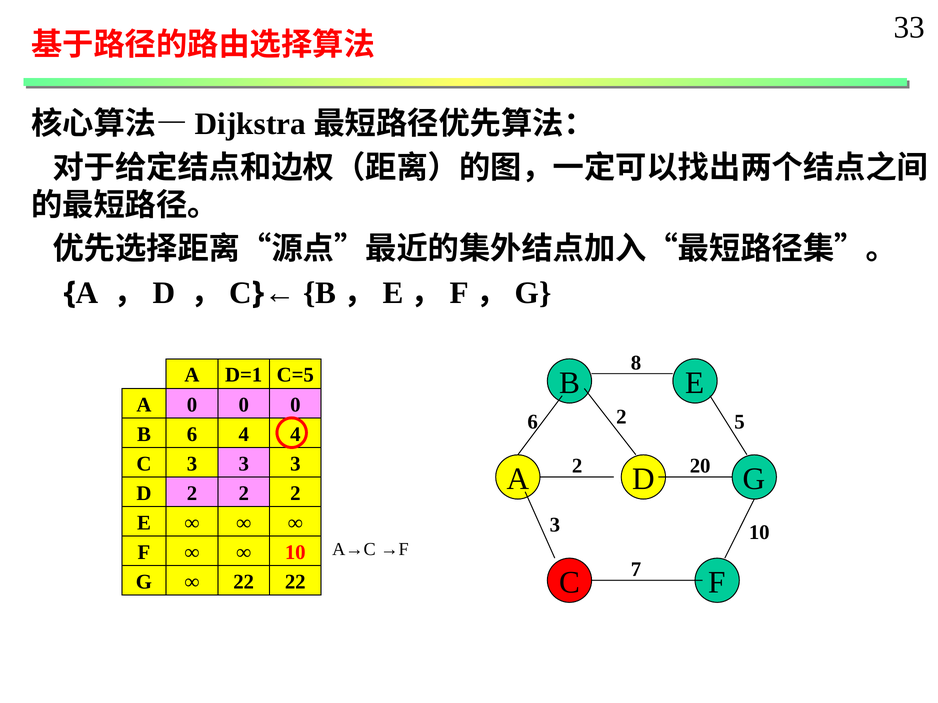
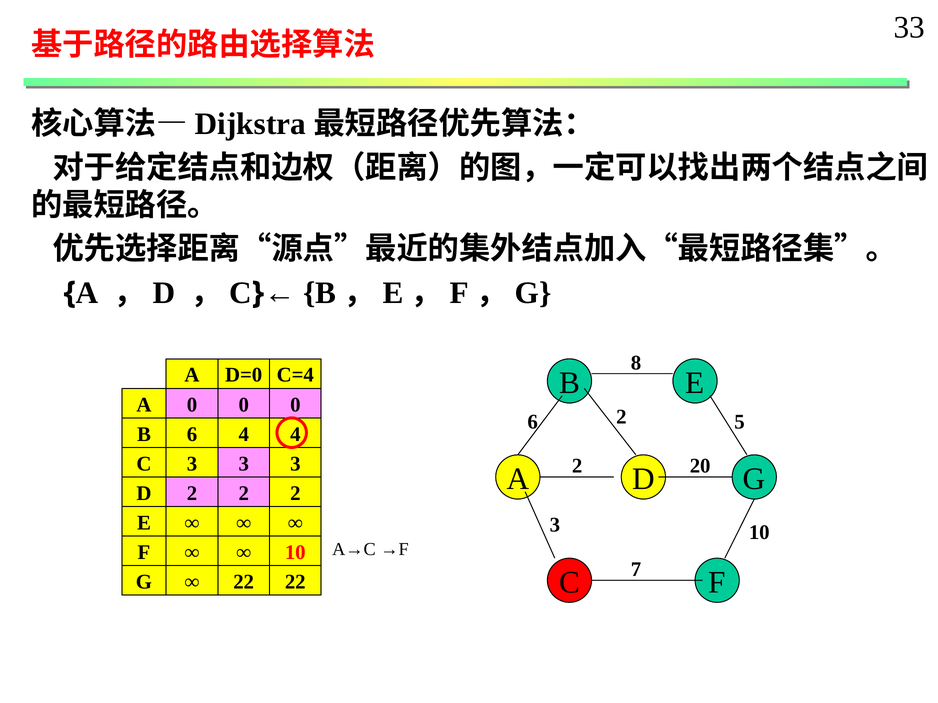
D=1: D=1 -> D=0 (244, 375)
C=5: C=5 -> C=4 (295, 375)
